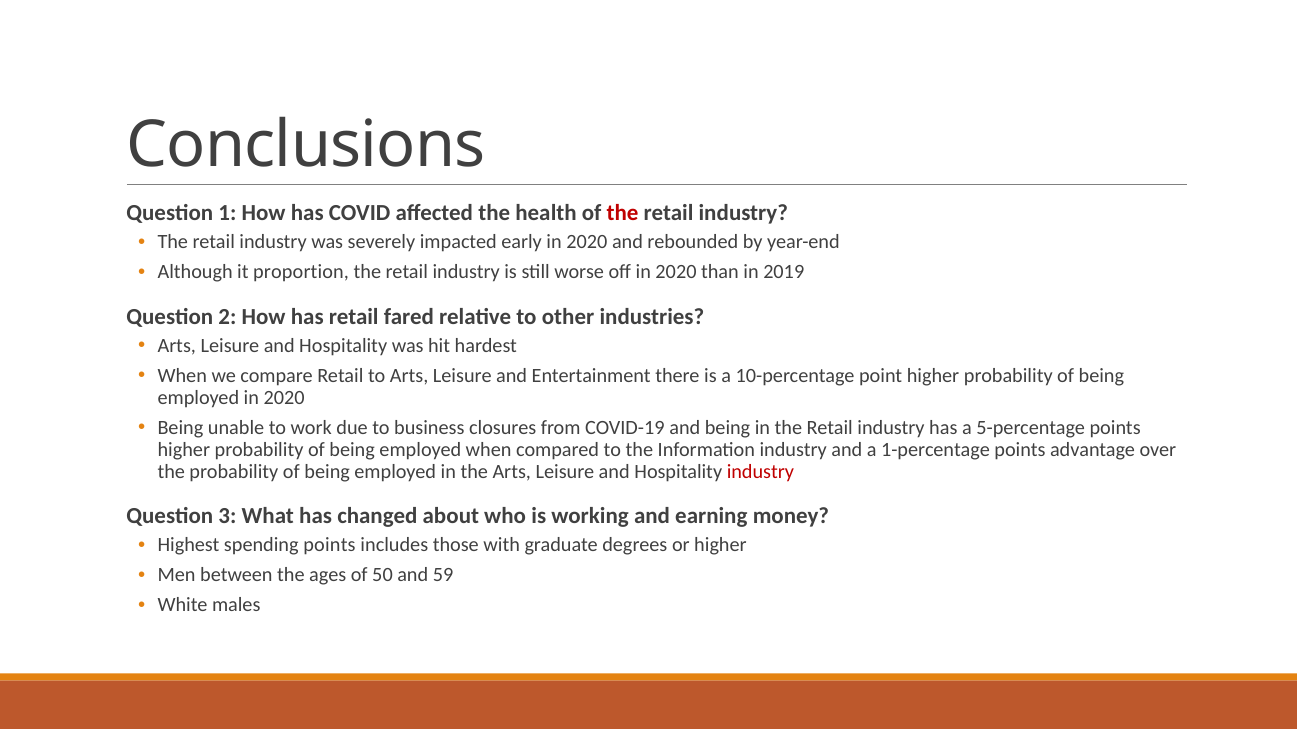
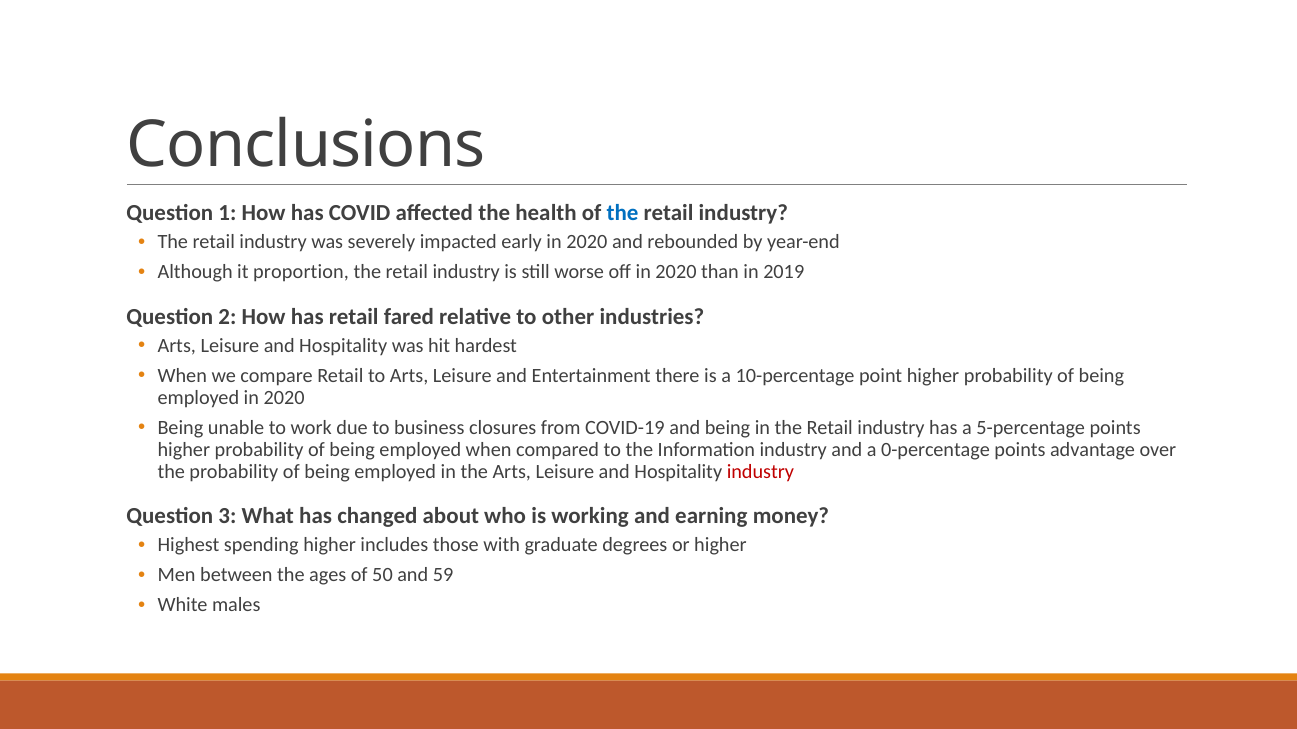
the colour: red -> blue (623, 213)
1-percentage: 1-percentage -> 0-percentage (936, 450)
spending points: points -> higher (330, 546)
